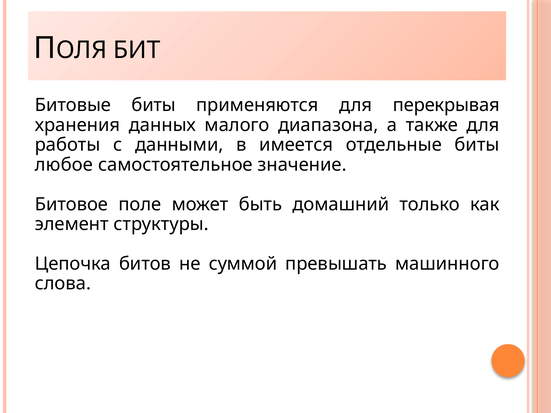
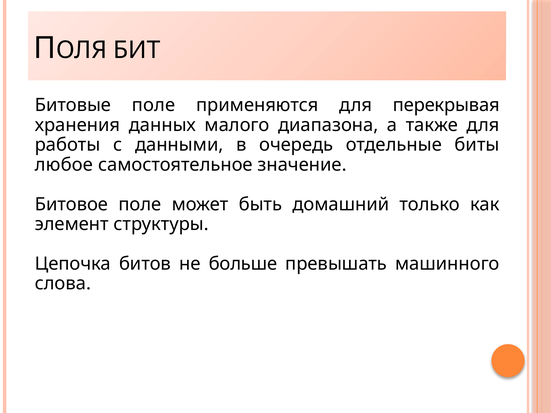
Битовые биты: биты -> поле (154, 105)
имеется: имеется -> очередь (296, 145)
суммой: суммой -> больше (243, 264)
